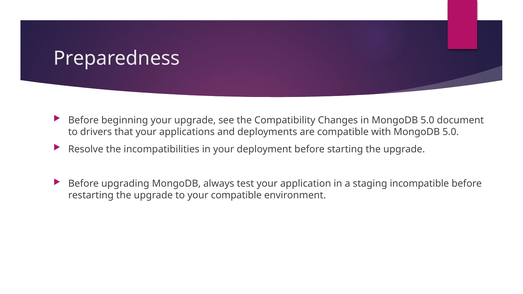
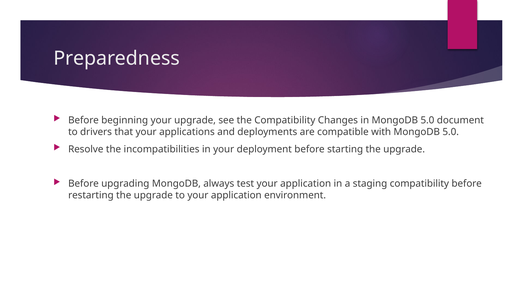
staging incompatible: incompatible -> compatibility (419, 184)
to your compatible: compatible -> application (236, 195)
